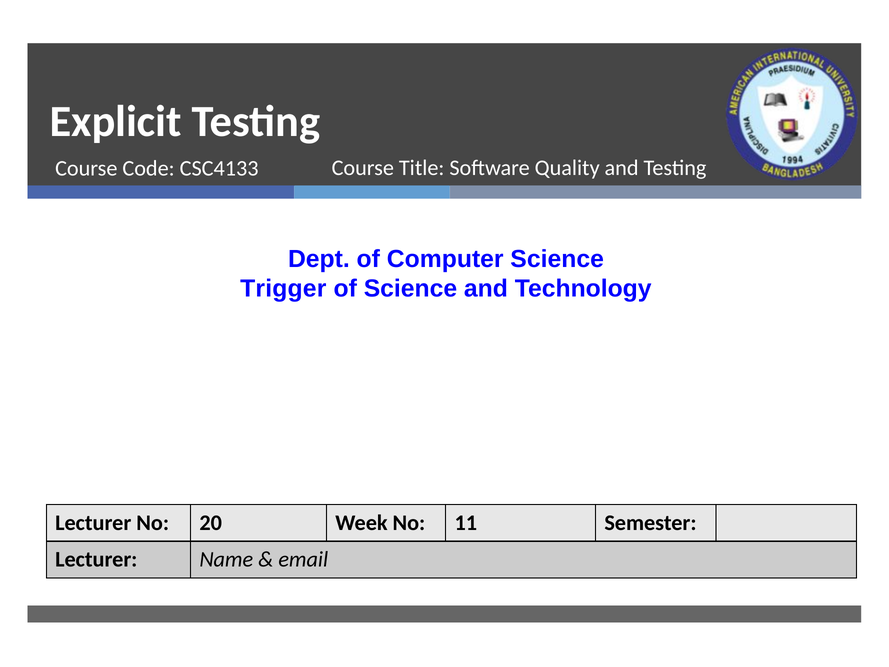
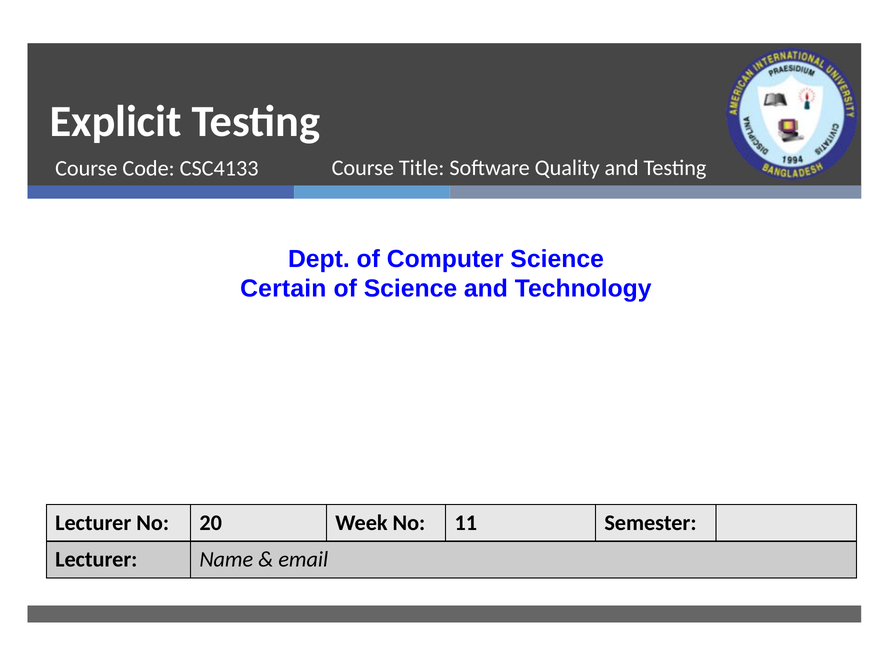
Trigger: Trigger -> Certain (283, 288)
